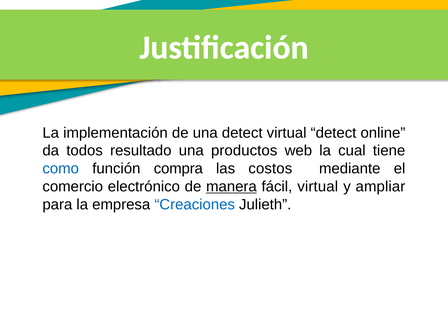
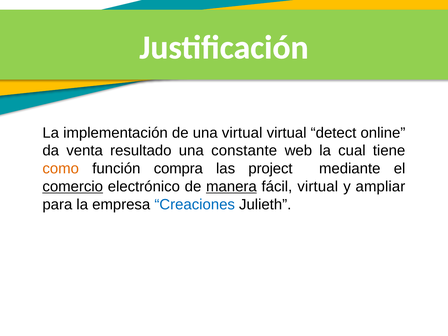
una detect: detect -> virtual (242, 133)
todos: todos -> venta (85, 151)
productos: productos -> constante (244, 151)
como colour: blue -> orange (61, 169)
costos: costos -> project (270, 169)
comercio underline: none -> present (73, 187)
